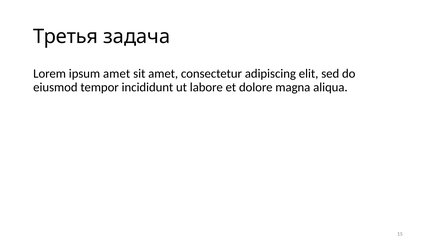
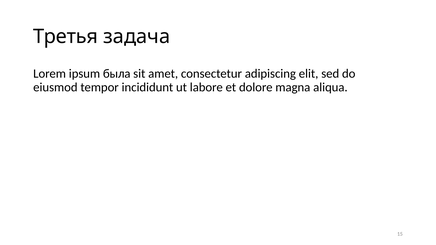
ipsum amet: amet -> была (117, 74)
